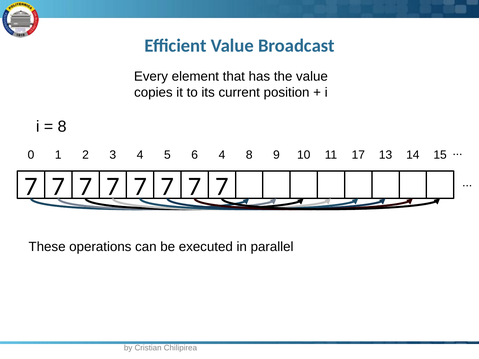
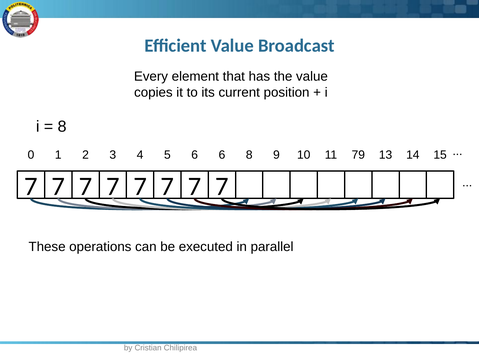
6 4: 4 -> 6 (222, 155)
17: 17 -> 79 (358, 155)
